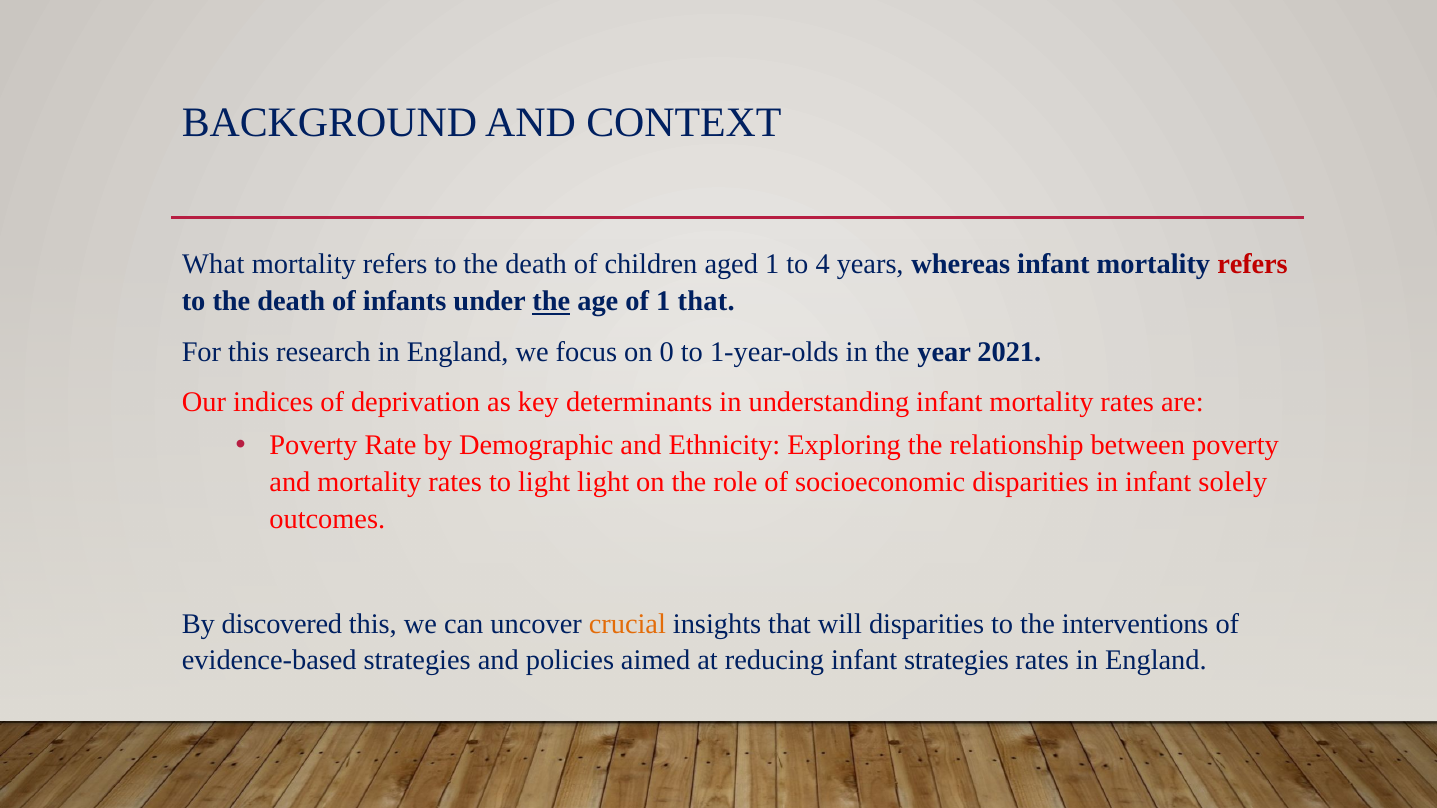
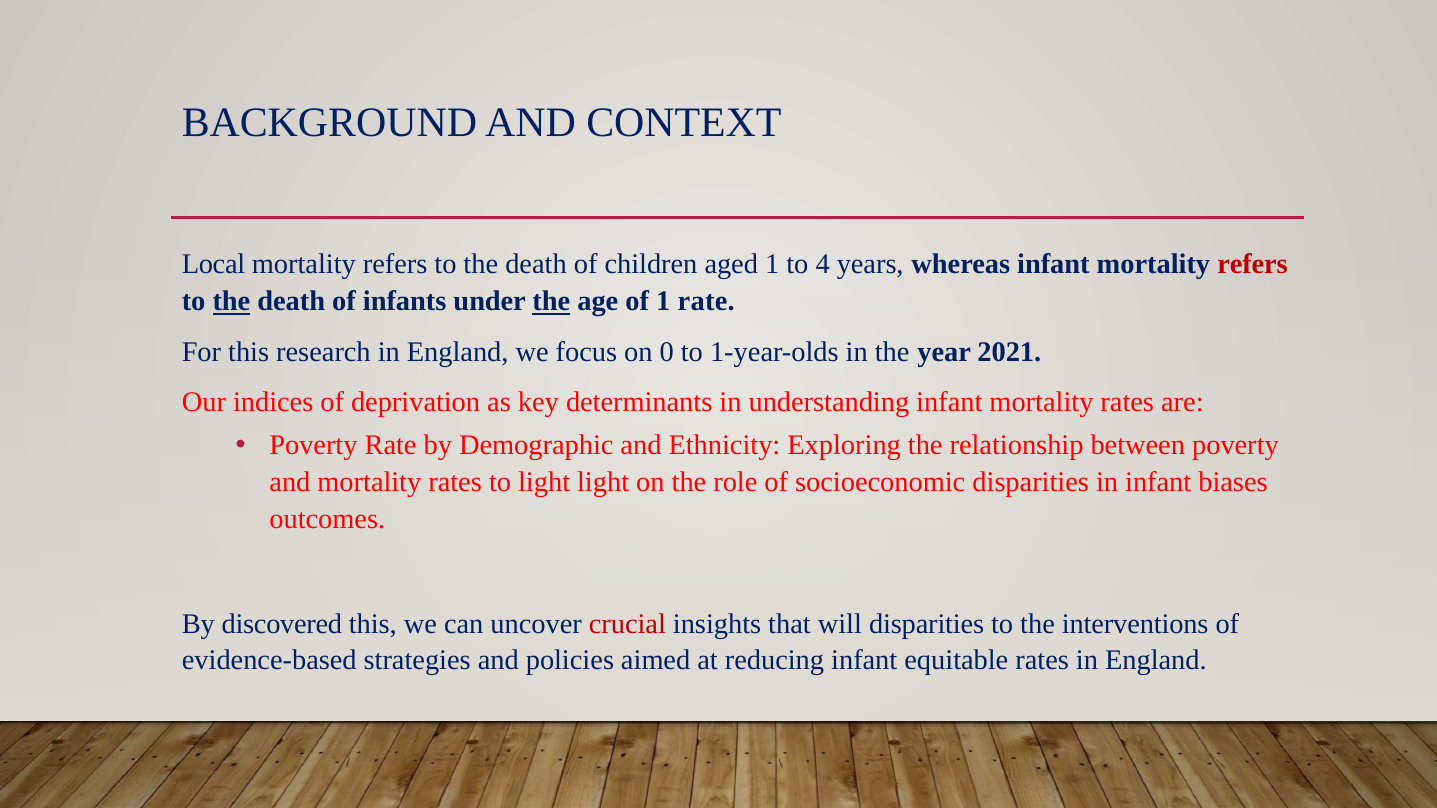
What: What -> Local (213, 265)
the underline: none -> present (231, 302)
1 that: that -> rate (706, 302)
solely: solely -> biases (1233, 482)
crucial colour: orange -> red (627, 624)
infant strategies: strategies -> equitable (956, 661)
